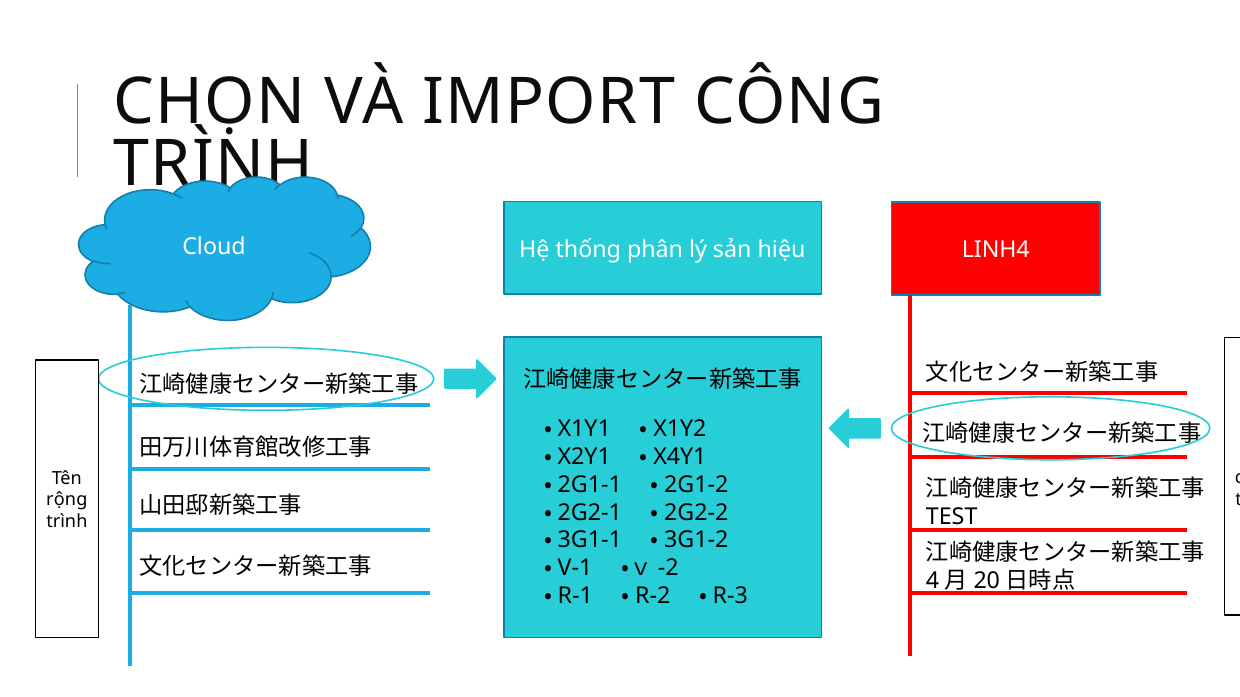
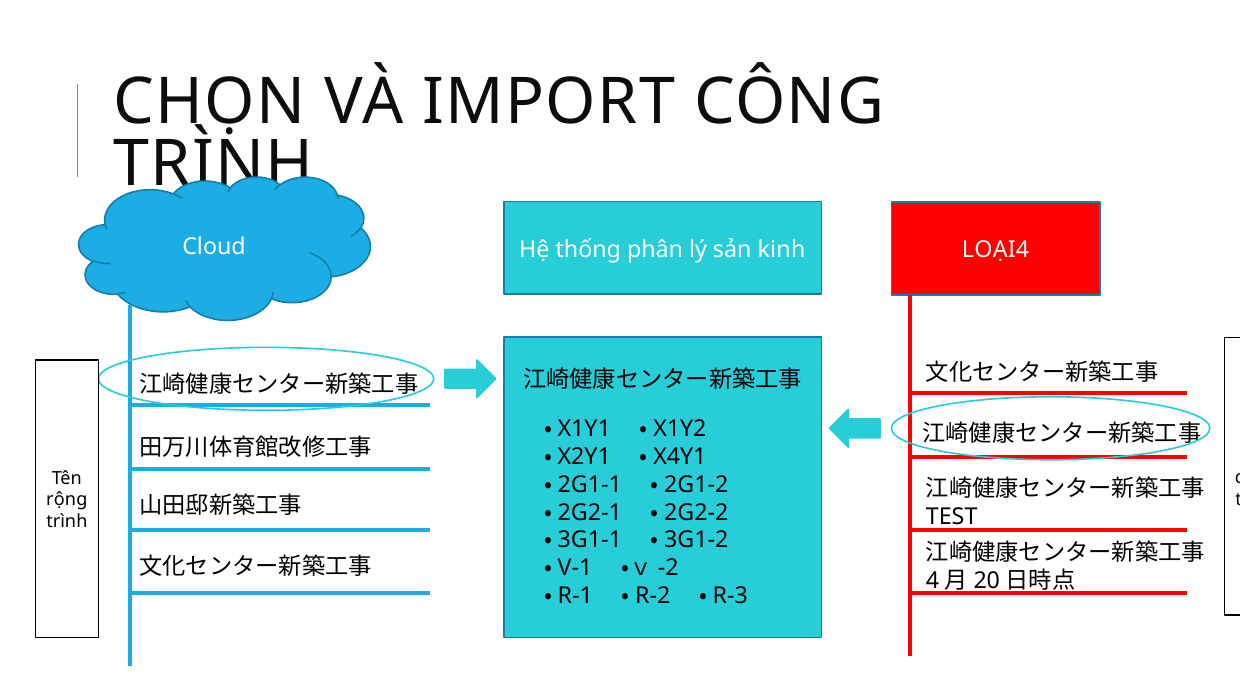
hiệu: hiệu -> kinh (781, 250)
LINH4: LINH4 -> LOẠI4 (996, 250)
